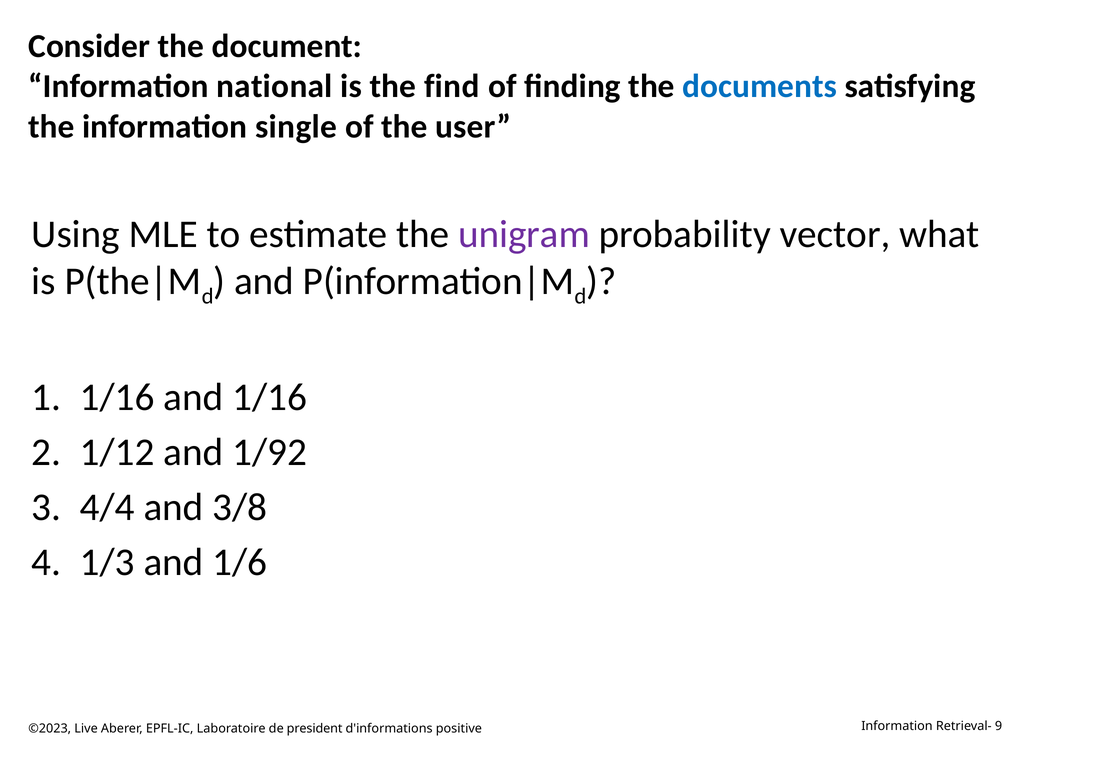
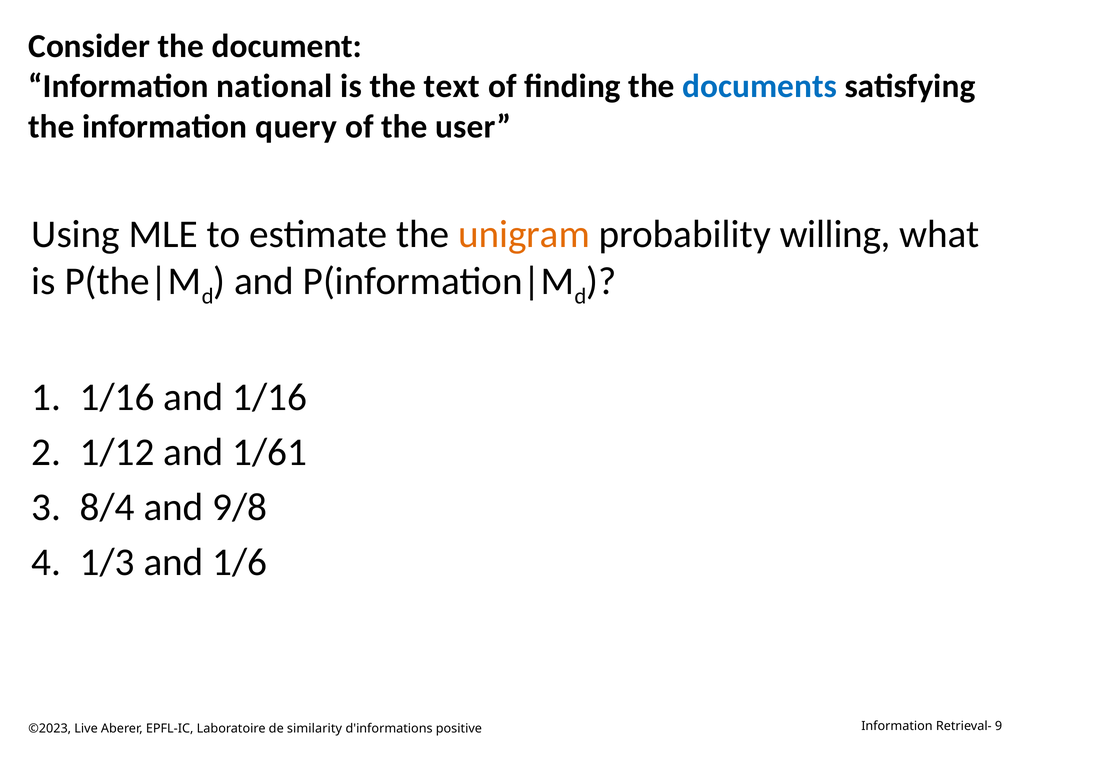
find: find -> text (452, 87)
single: single -> query (296, 127)
unigram colour: purple -> orange (524, 234)
vector: vector -> willing (835, 234)
1/92: 1/92 -> 1/61 (270, 453)
4/4: 4/4 -> 8/4 (107, 507)
3/8: 3/8 -> 9/8 (240, 507)
president: president -> similarity (314, 729)
